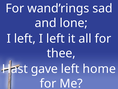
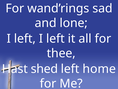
gave: gave -> shed (44, 69)
